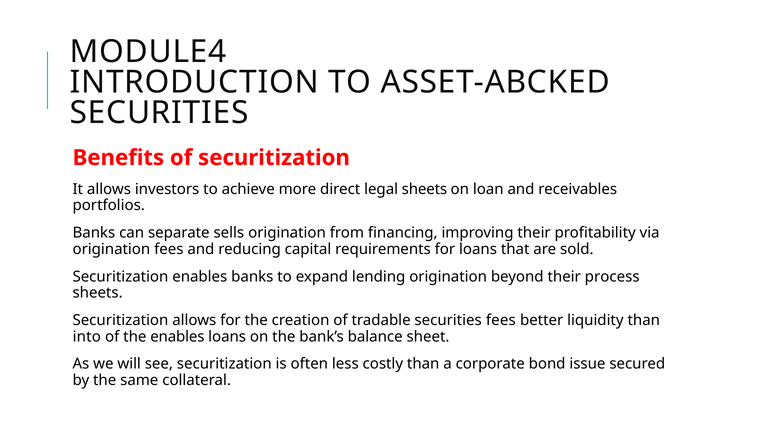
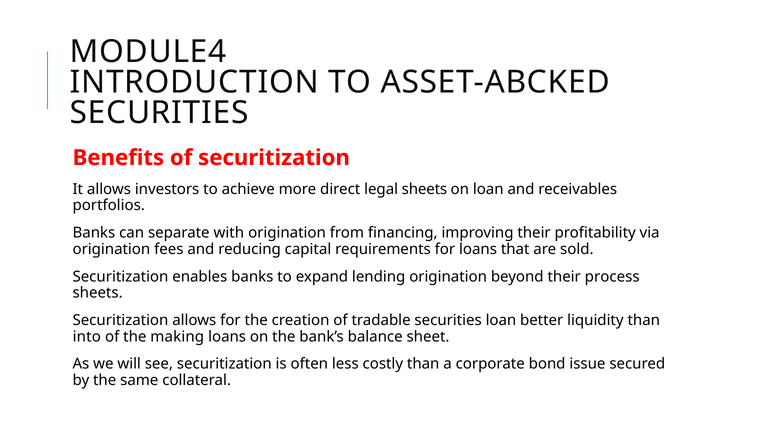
sells: sells -> with (229, 233)
securities fees: fees -> loan (501, 320)
the enables: enables -> making (177, 336)
